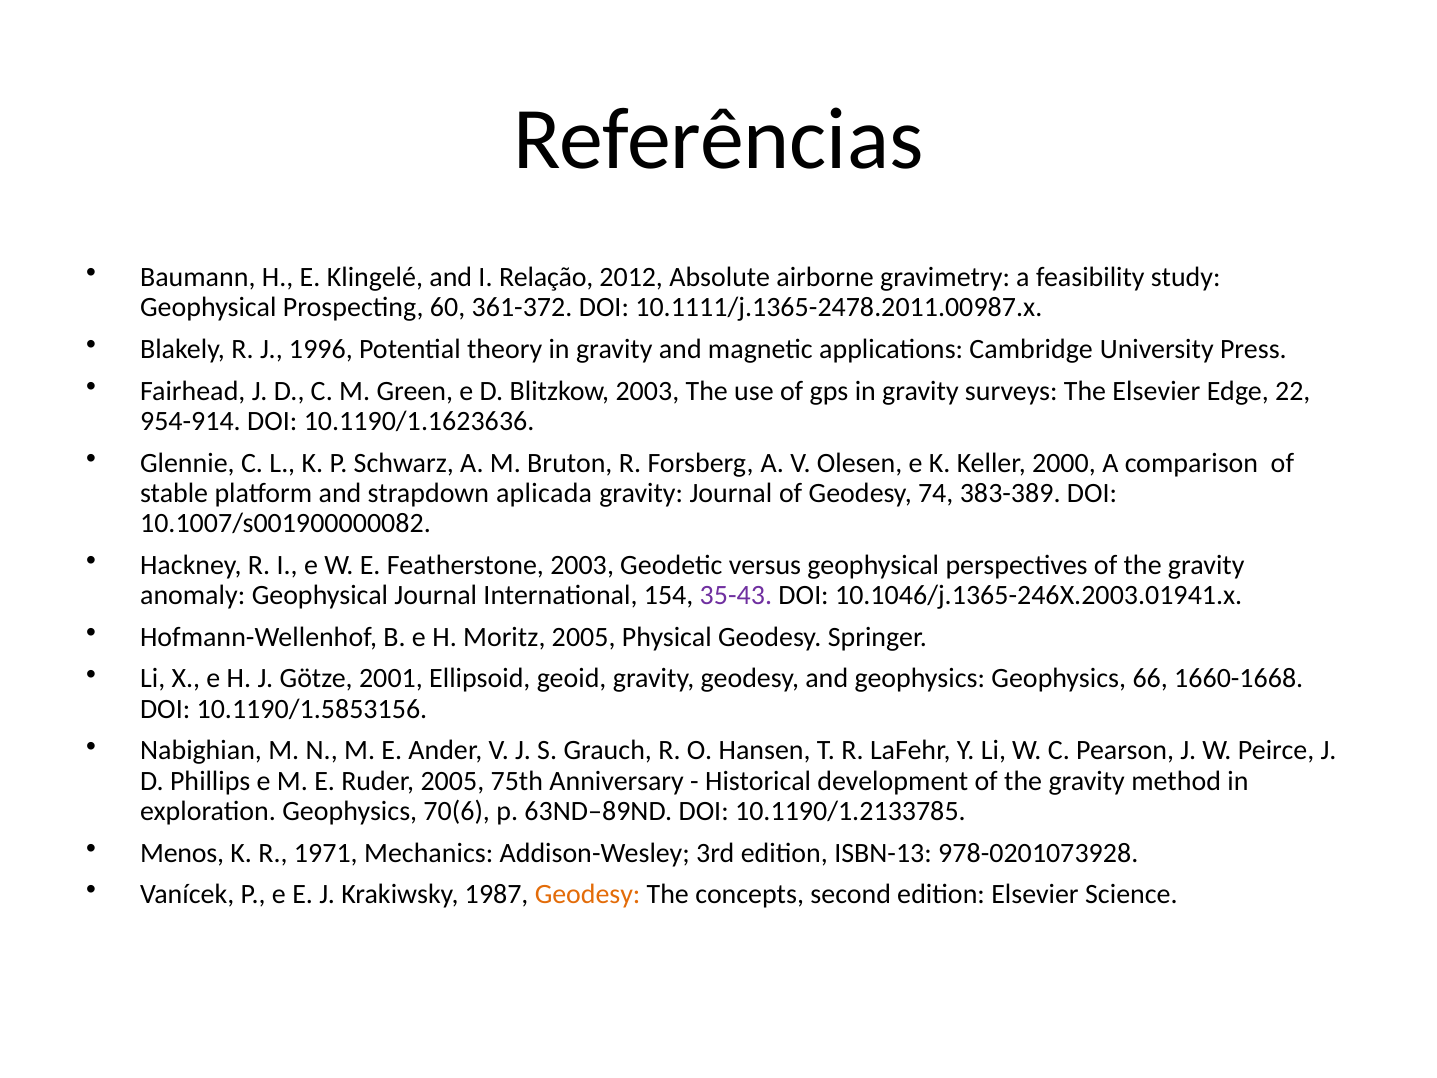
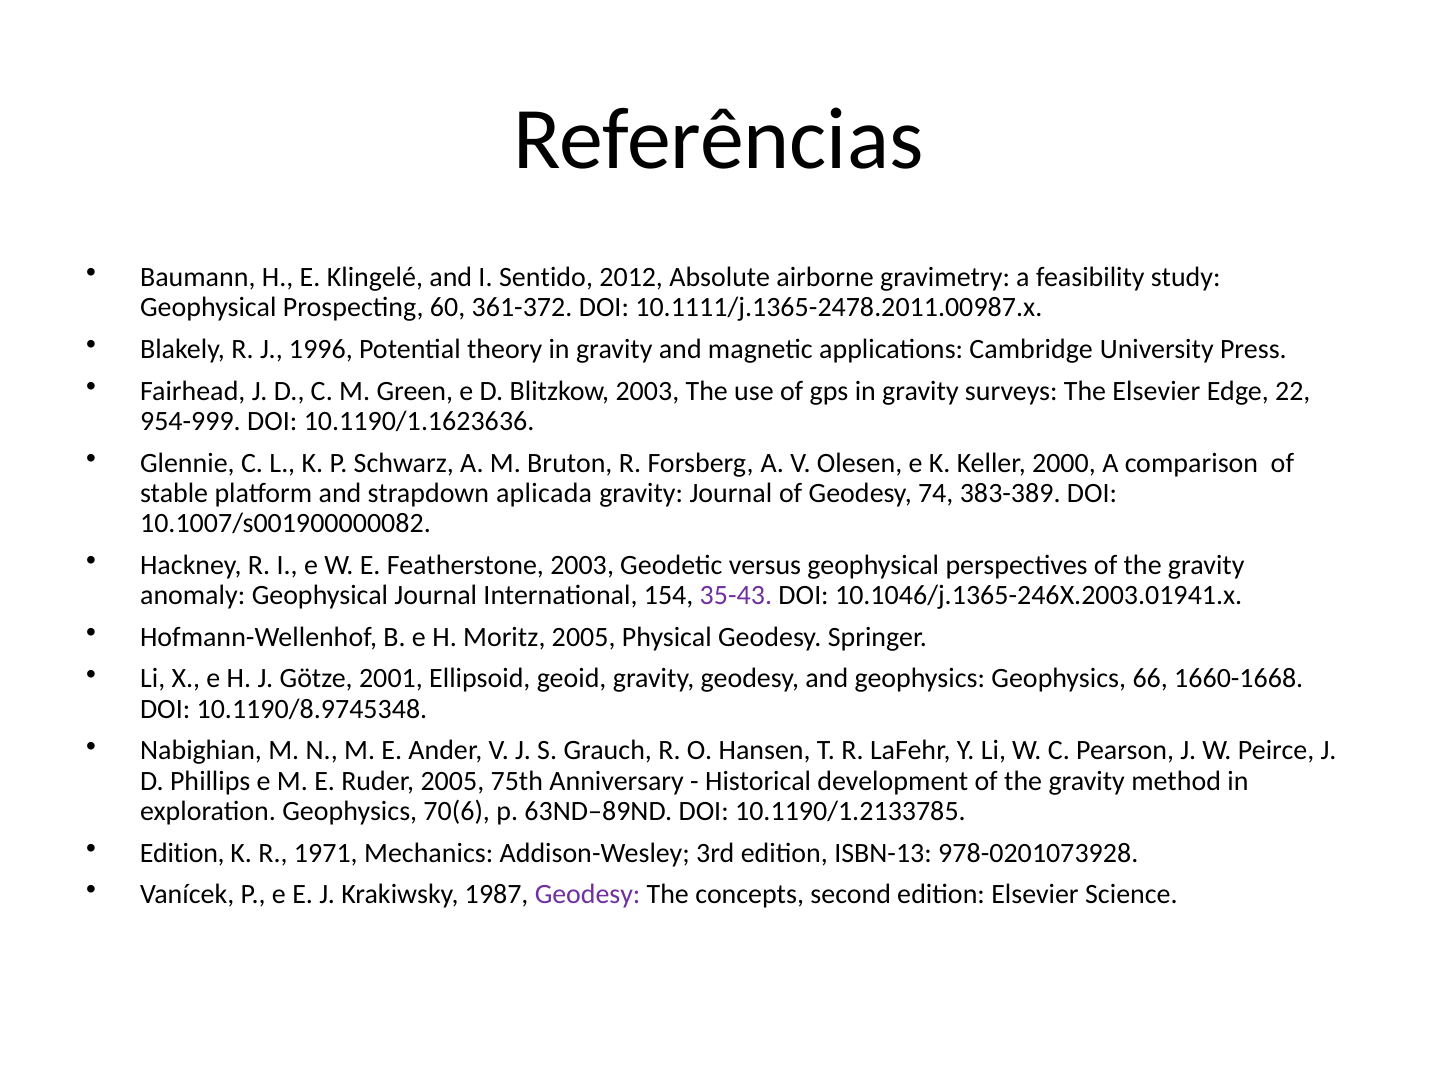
Relação: Relação -> Sentido (546, 277)
954-914: 954-914 -> 954-999 (190, 421)
10.1190/1.5853156: 10.1190/1.5853156 -> 10.1190/8.9745348 (312, 709)
Menos: Menos -> Edition (182, 853)
Geodesy colour: orange -> purple (588, 894)
